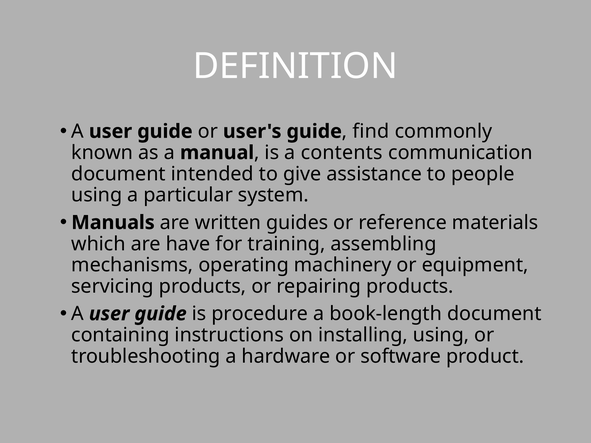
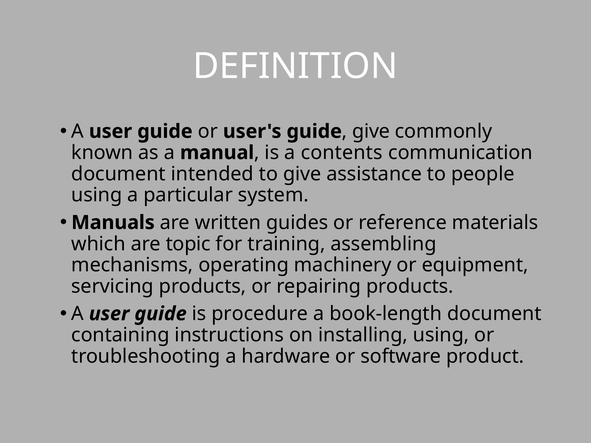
find: find -> give (371, 131)
have: have -> topic (188, 244)
